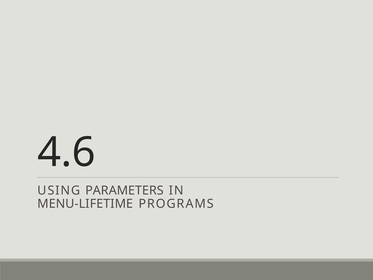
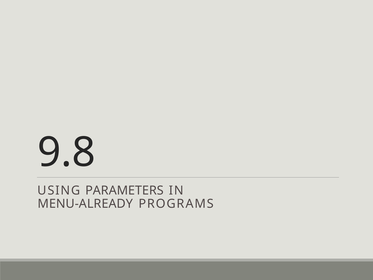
4.6: 4.6 -> 9.8 (66, 152)
MENU-LIFETIME: MENU-LIFETIME -> MENU-ALREADY (85, 204)
